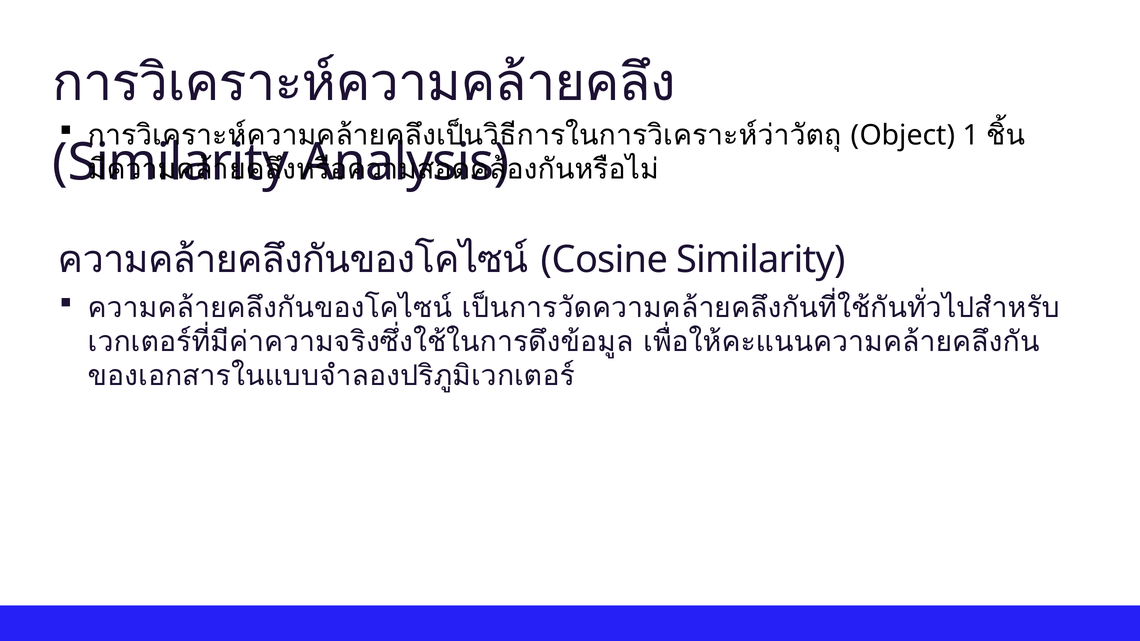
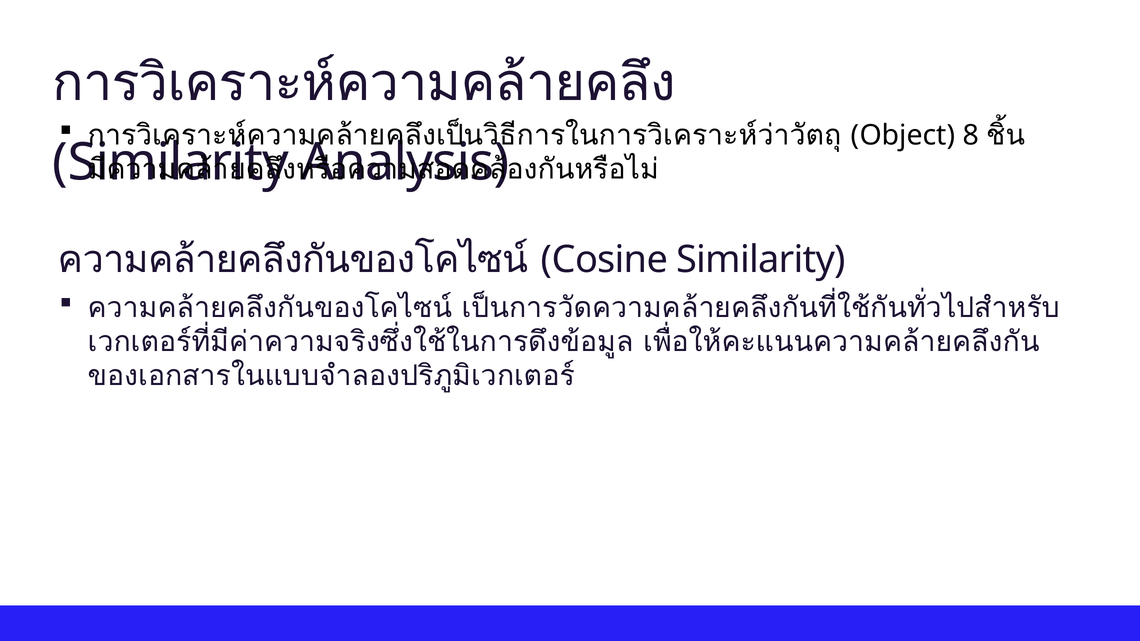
1: 1 -> 8 (971, 135)
